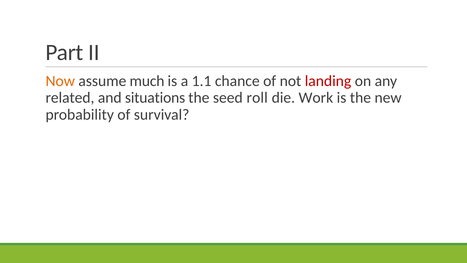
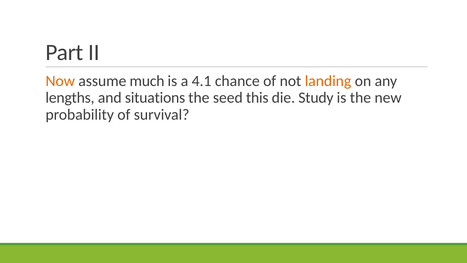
1.1: 1.1 -> 4.1 (202, 81)
landing colour: red -> orange (328, 81)
related: related -> lengths (70, 98)
roll: roll -> this (257, 98)
Work: Work -> Study (316, 98)
